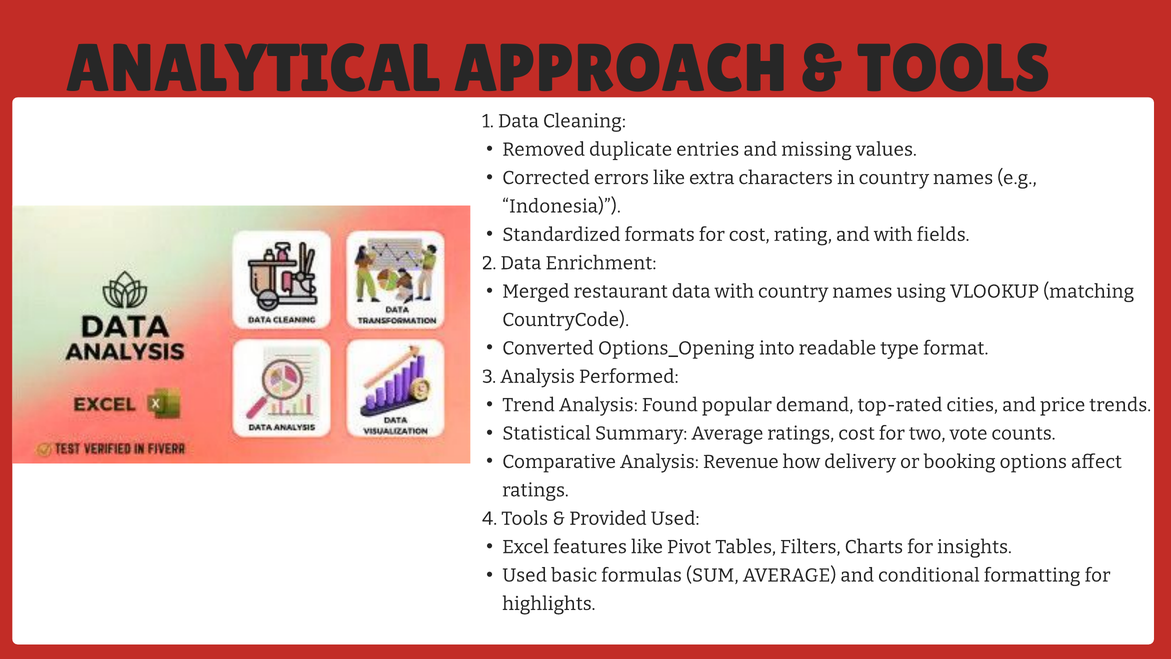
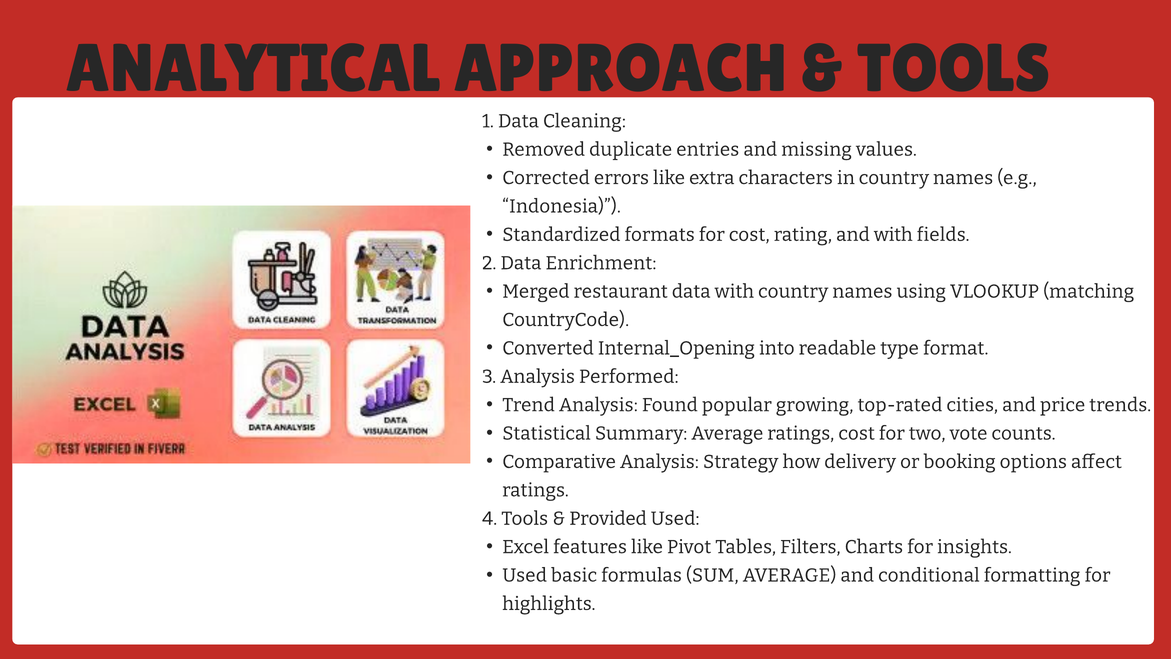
Options_Opening: Options_Opening -> Internal_Opening (676, 348)
demand: demand -> growing (815, 405)
Revenue: Revenue -> Strategy (741, 462)
